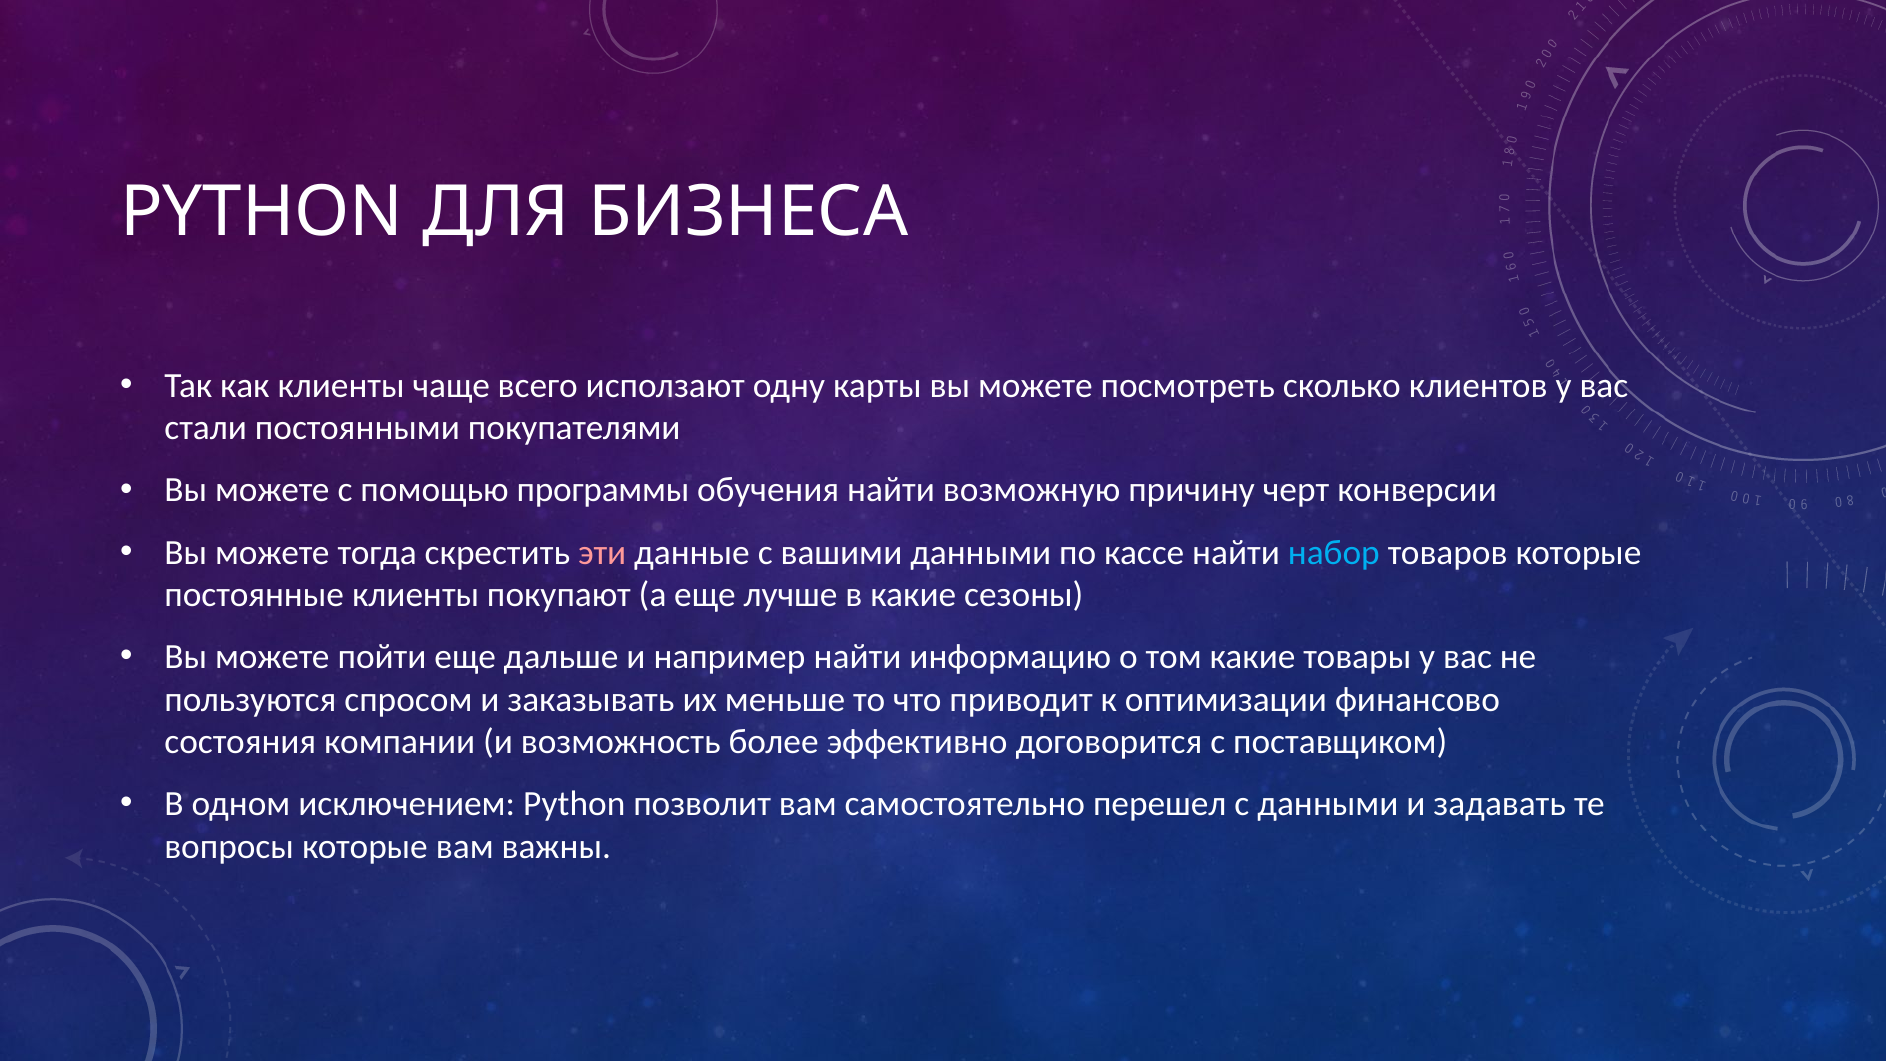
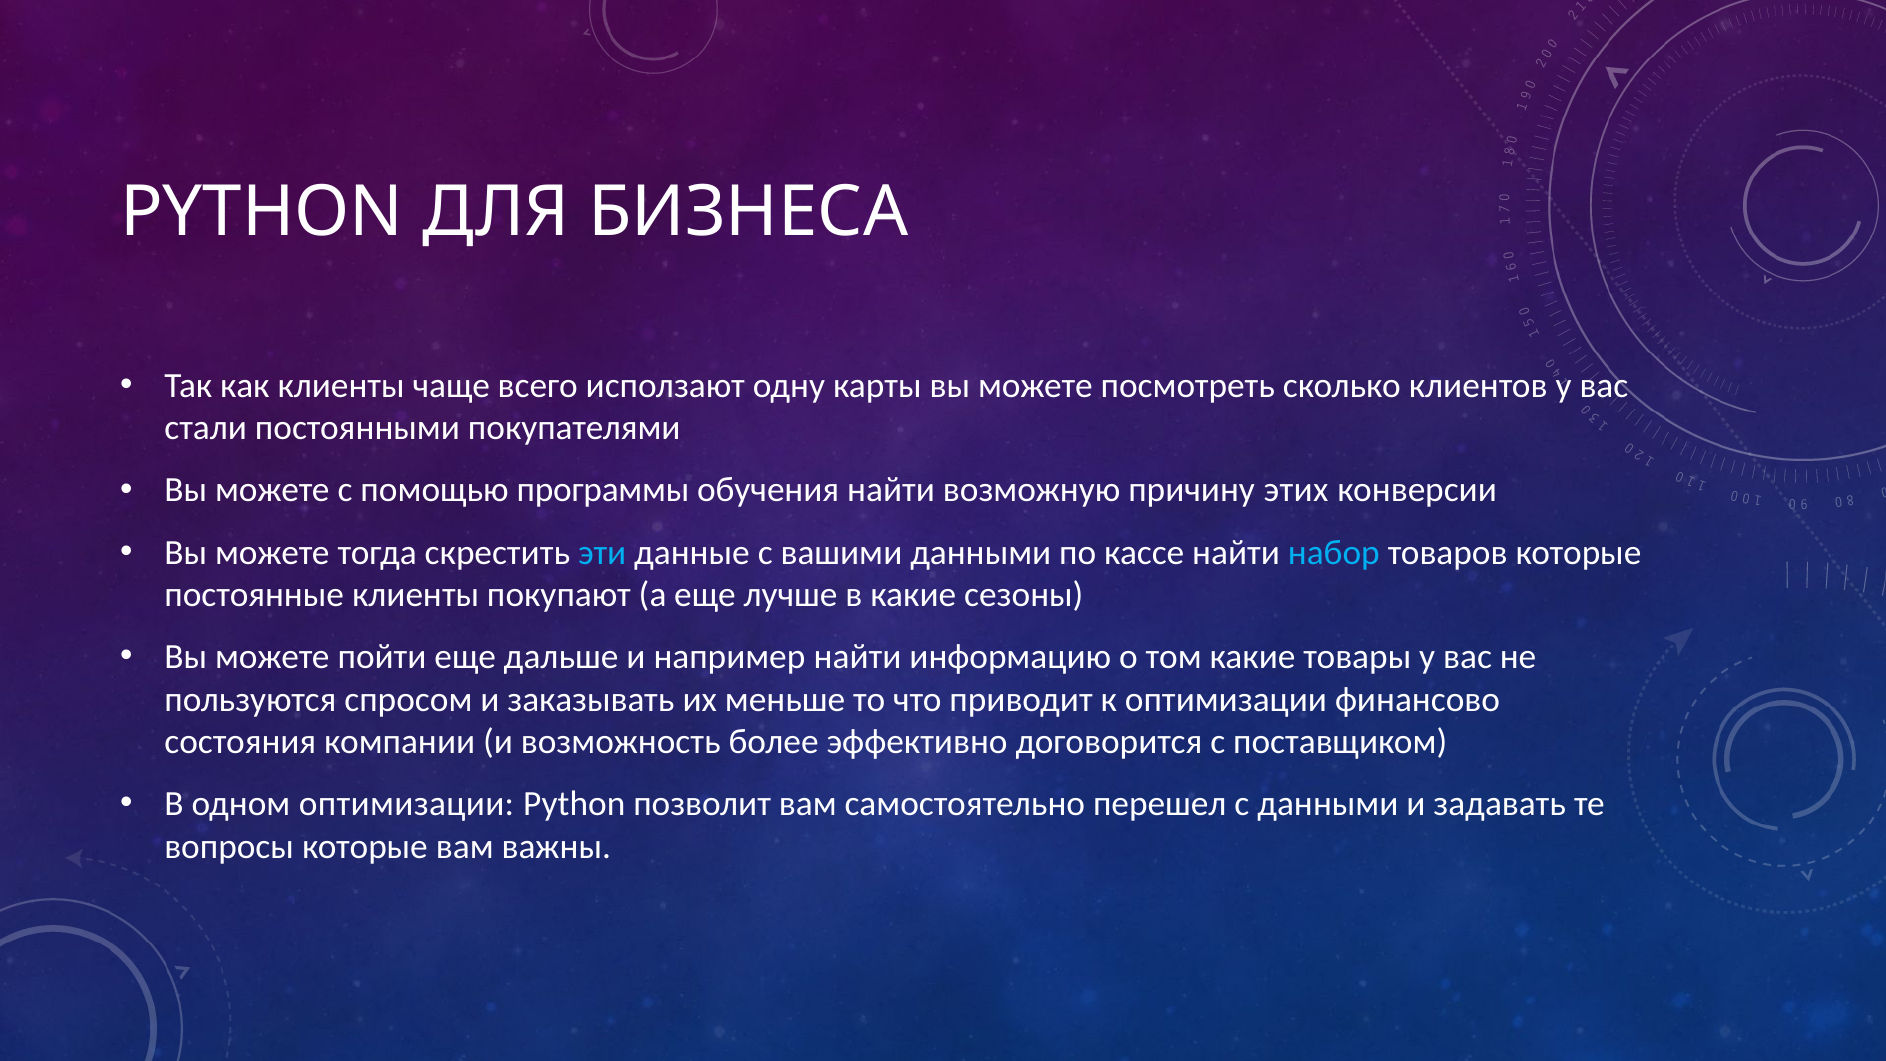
черт: черт -> этих (1296, 490)
эти colour: pink -> light blue (602, 552)
одном исключением: исключением -> оптимизации (406, 804)
